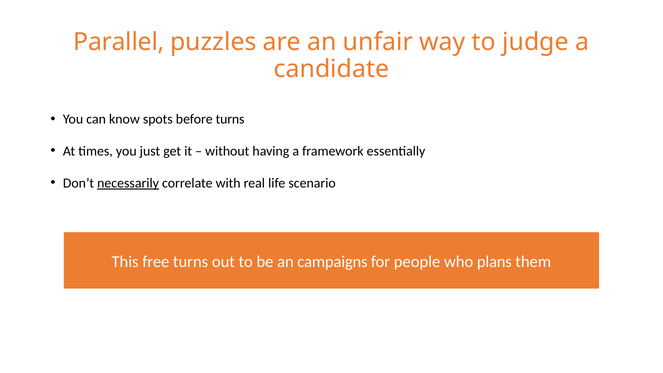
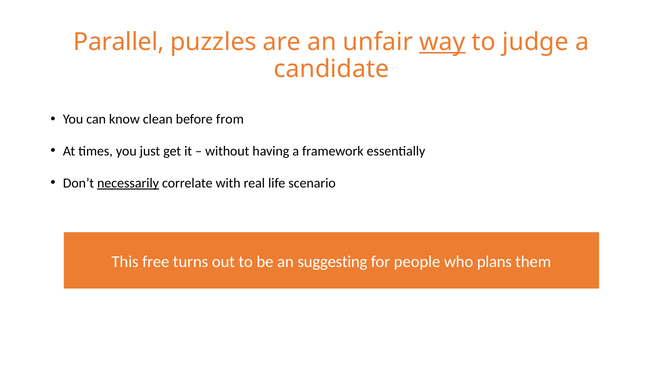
way underline: none -> present (442, 42)
spots: spots -> clean (158, 119)
before turns: turns -> from (230, 119)
campaigns: campaigns -> suggesting (332, 261)
